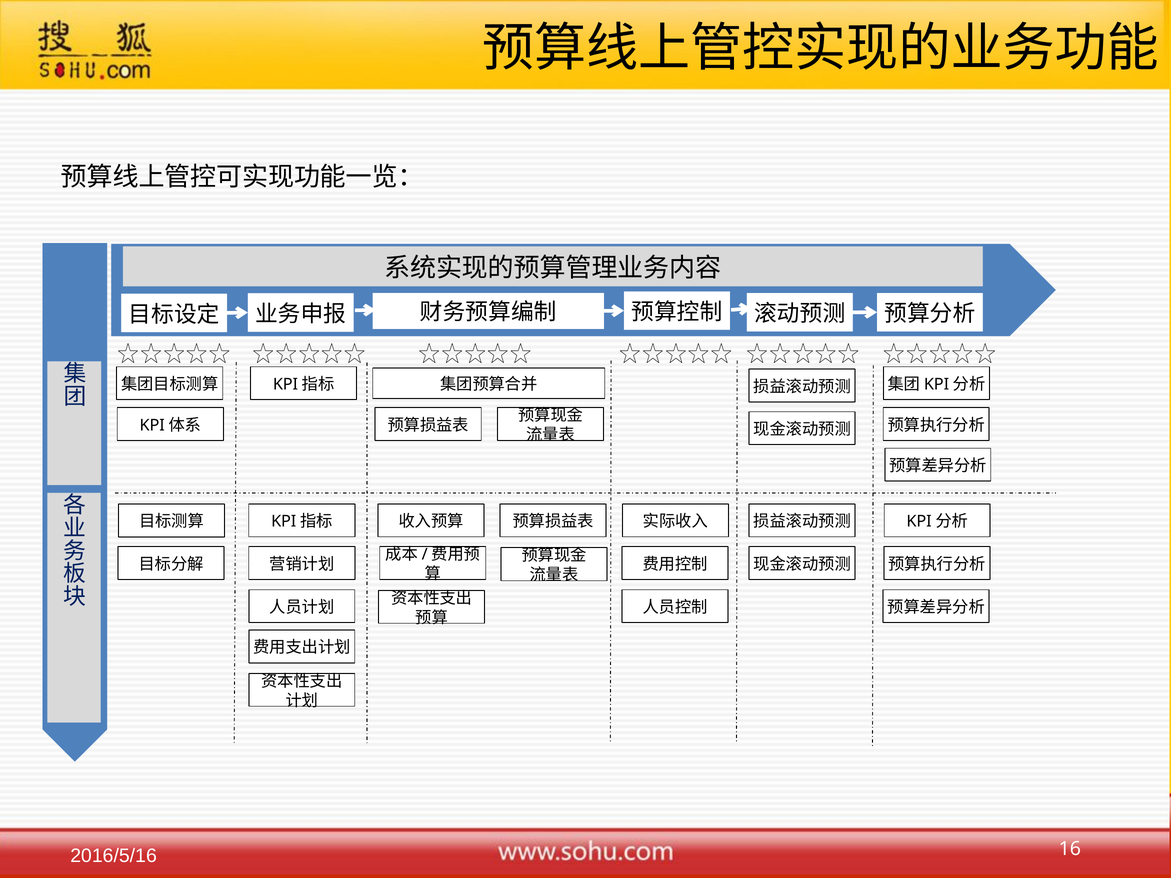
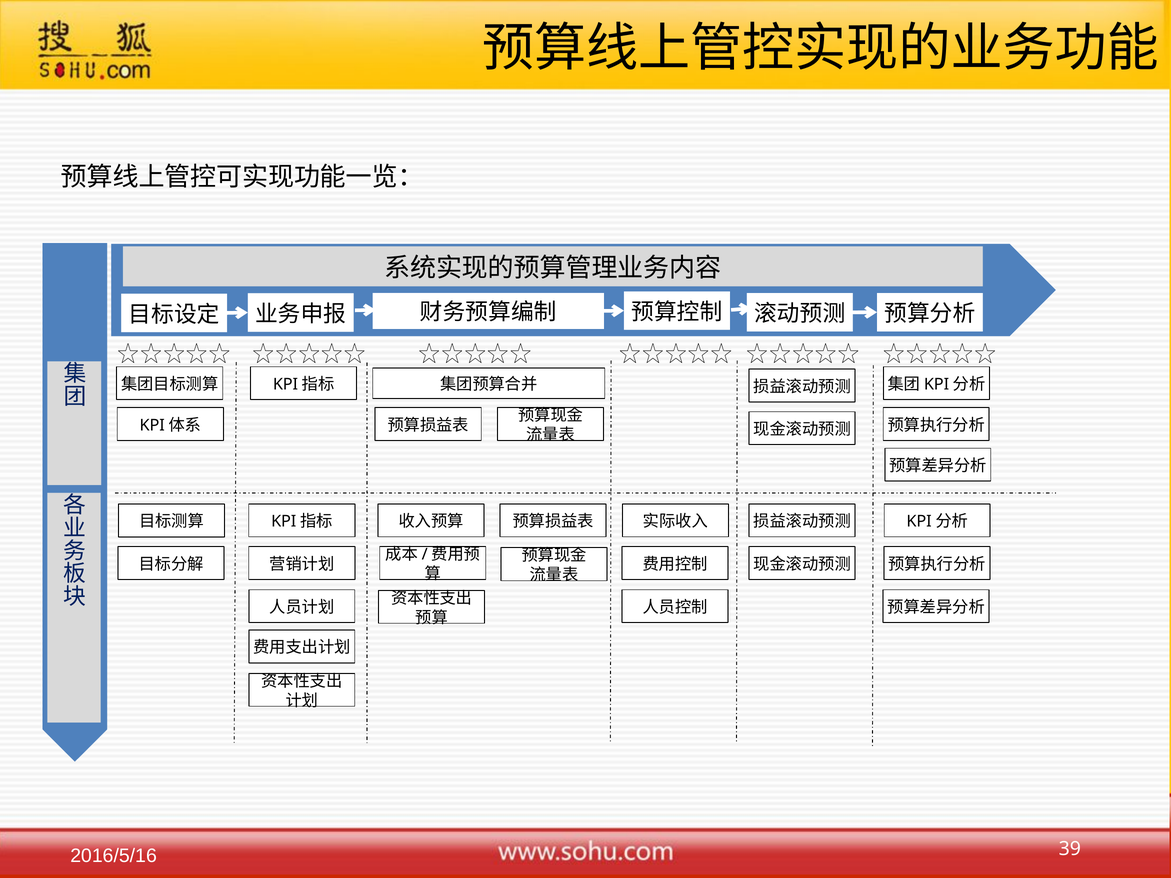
16: 16 -> 39 (1070, 849)
